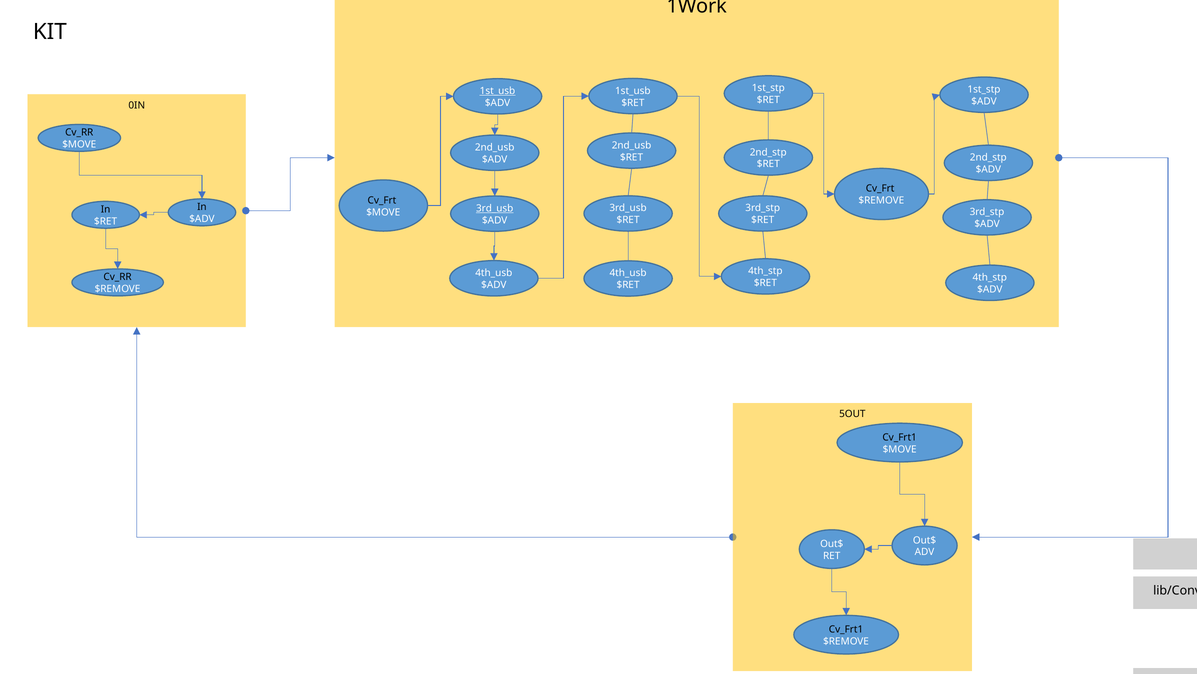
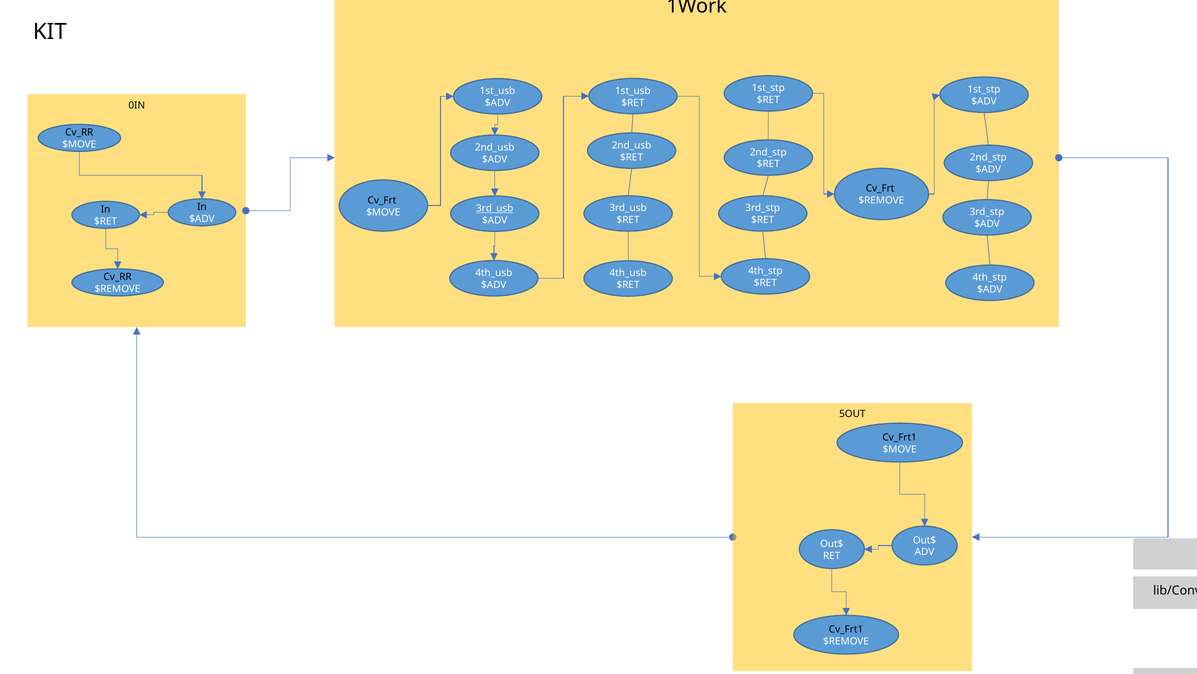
1st_usb underline: present -> none (497, 91)
